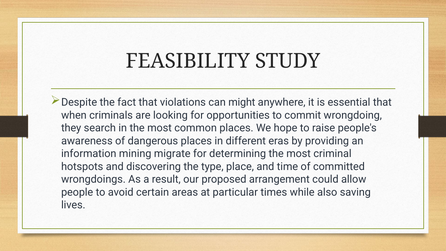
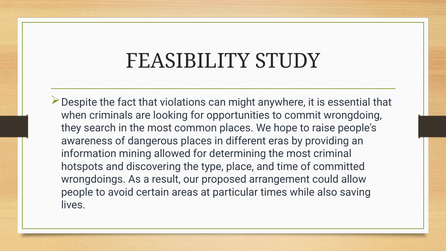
migrate: migrate -> allowed (172, 154)
